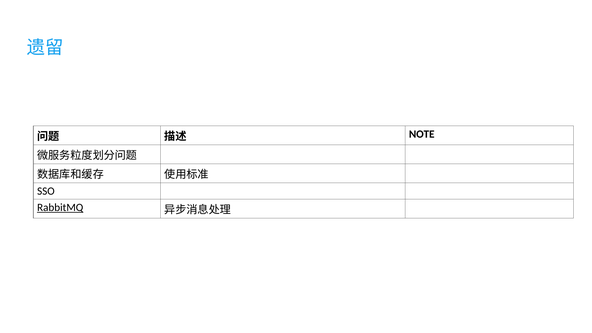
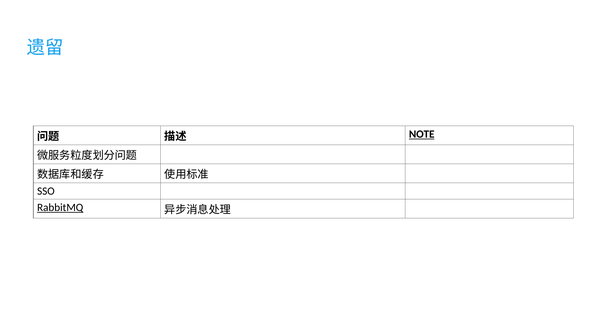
NOTE underline: none -> present (422, 134)
